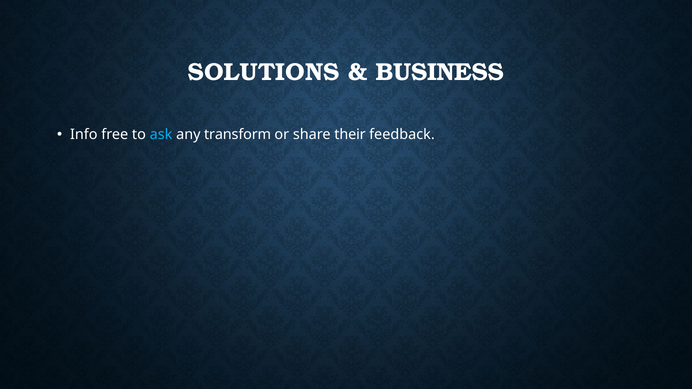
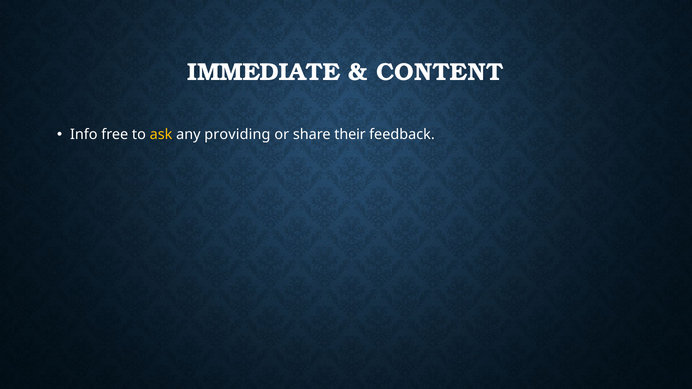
SOLUTIONS: SOLUTIONS -> IMMEDIATE (264, 72)
BUSINESS: BUSINESS -> CONTENT (440, 72)
ask colour: light blue -> yellow (161, 135)
transform: transform -> providing (237, 135)
